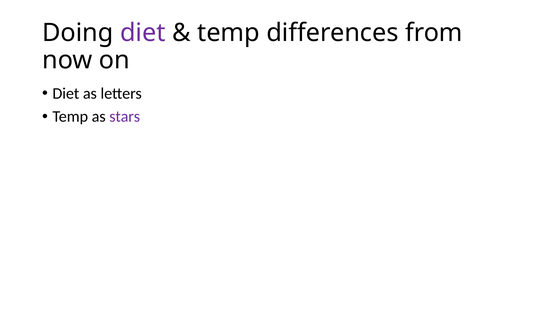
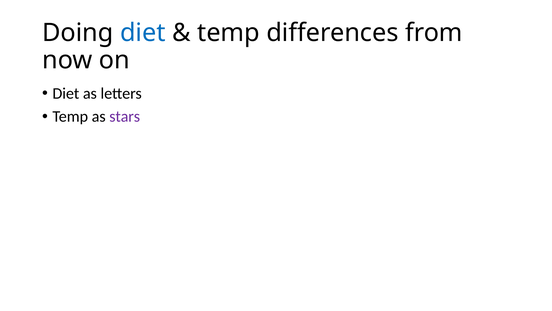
diet colour: purple -> blue (143, 33)
